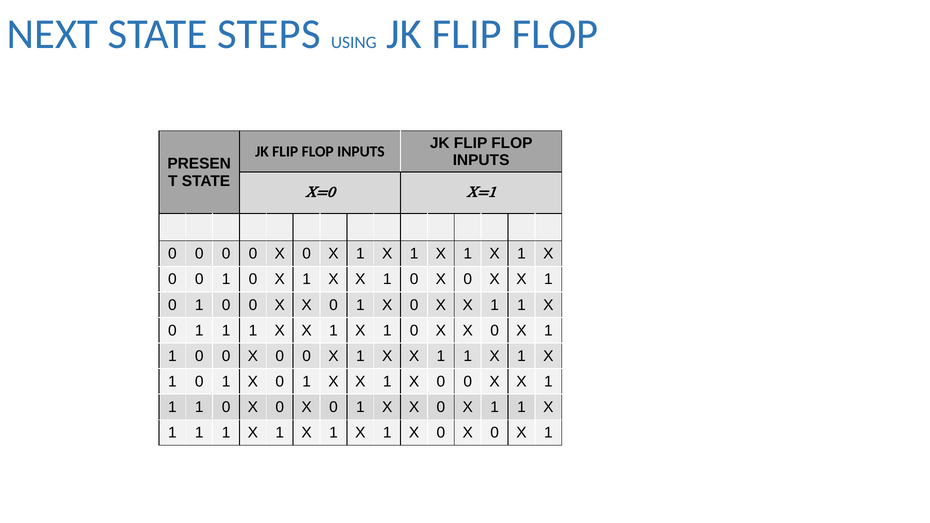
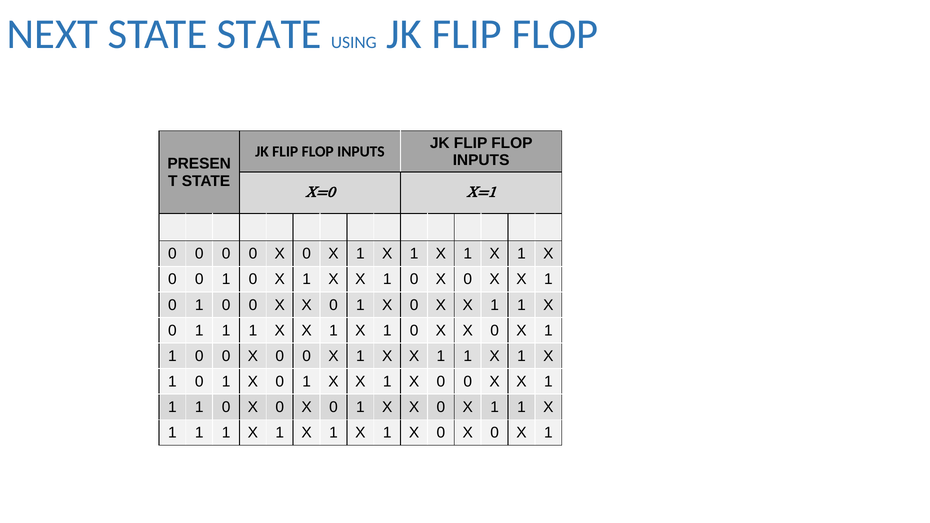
STATE STEPS: STEPS -> STATE (269, 34)
